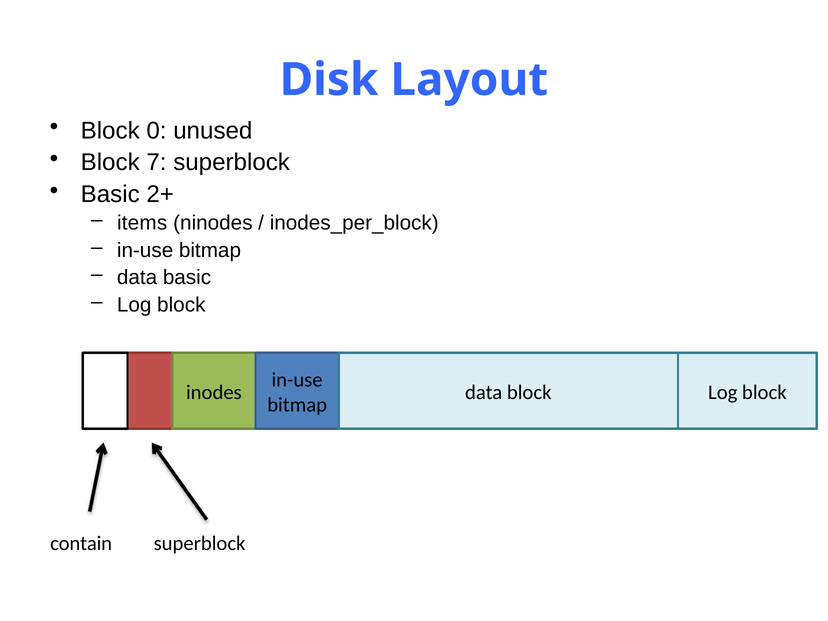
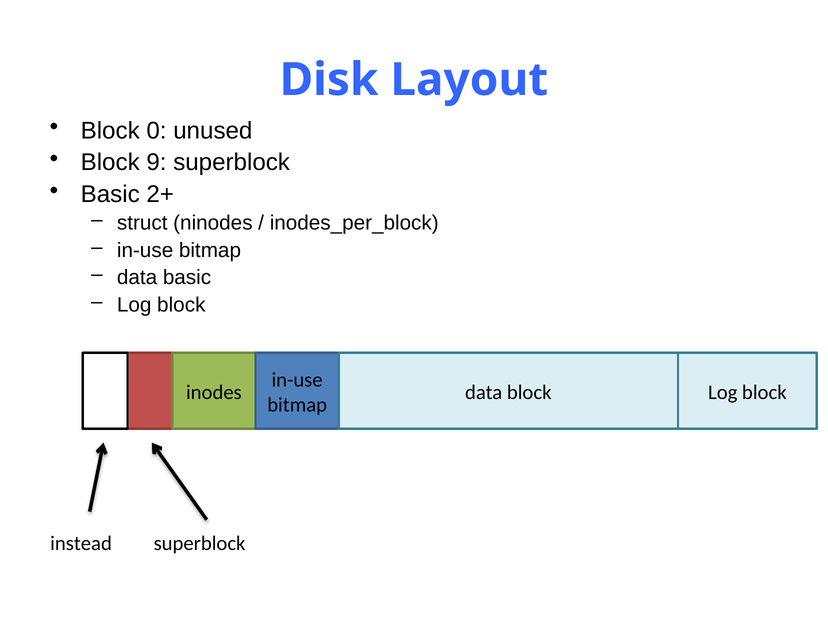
7: 7 -> 9 (156, 162)
items: items -> struct (142, 223)
contain: contain -> instead (81, 543)
